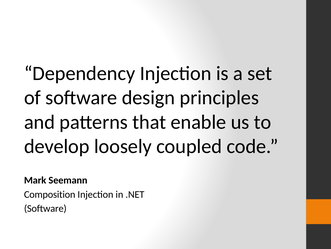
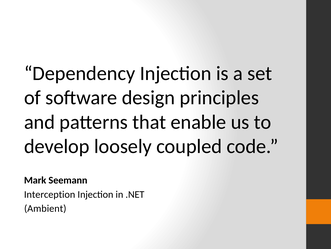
Composition: Composition -> Interception (50, 194)
Software: Software -> Ambient (45, 208)
